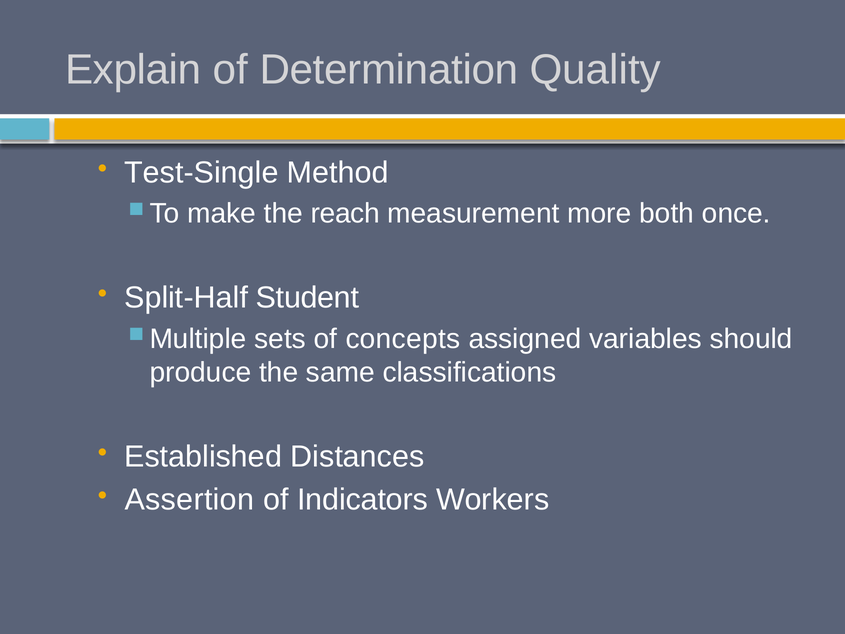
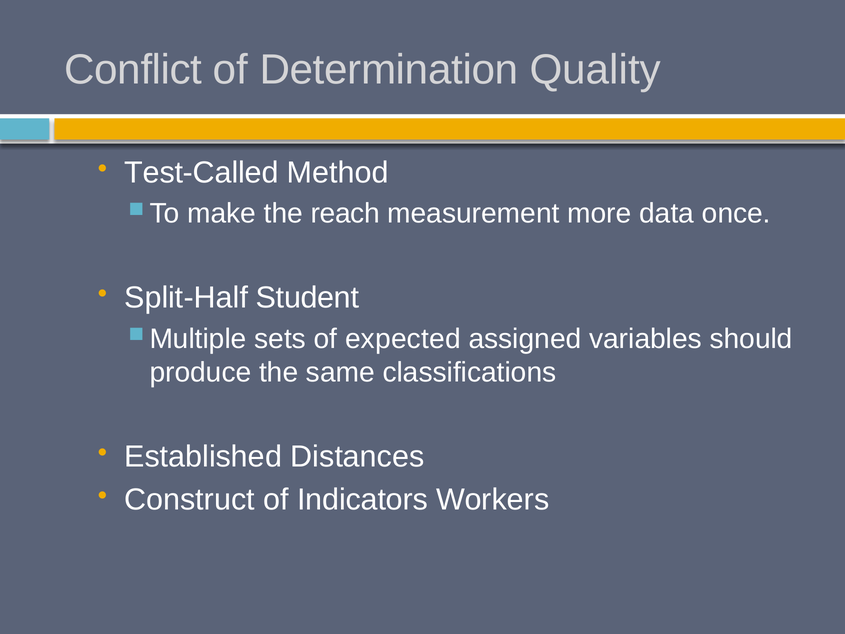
Explain: Explain -> Conflict (133, 70)
Test-Single: Test-Single -> Test-Called (201, 173)
both: both -> data (667, 213)
concepts: concepts -> expected (403, 339)
Assertion: Assertion -> Construct (189, 500)
